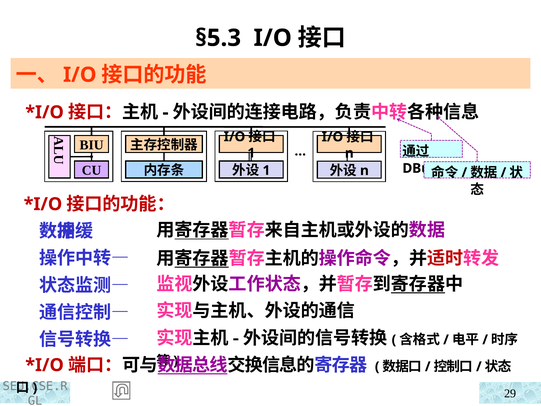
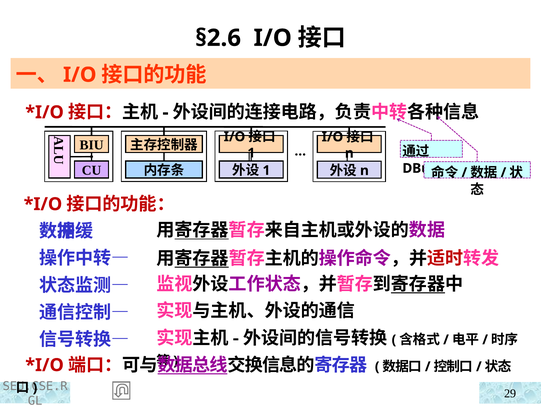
§5.3: §5.3 -> §2.6 (218, 38)
